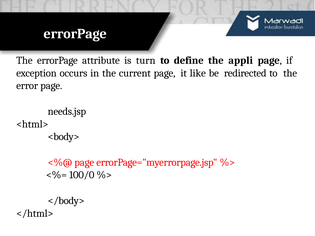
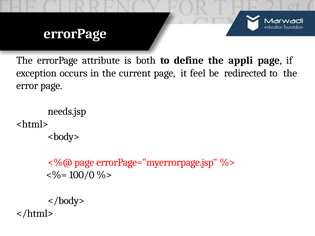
turn: turn -> both (146, 61)
like: like -> feel (198, 73)
